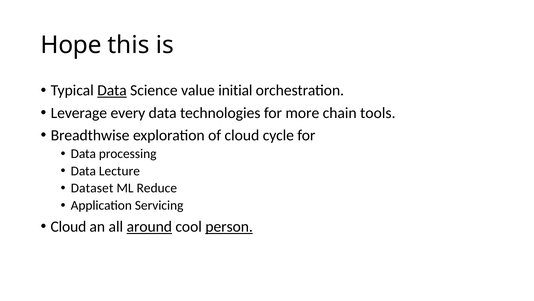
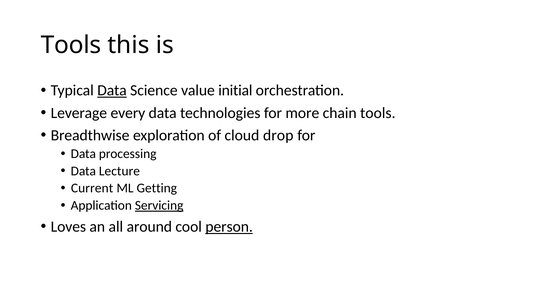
Hope: Hope -> Tools (71, 45)
cycle: cycle -> drop (278, 135)
Dataset: Dataset -> Current (92, 188)
Reduce: Reduce -> Getting (157, 188)
Servicing underline: none -> present (159, 205)
Cloud: Cloud -> Loves (68, 226)
around underline: present -> none (149, 226)
